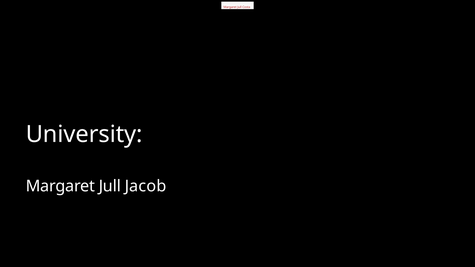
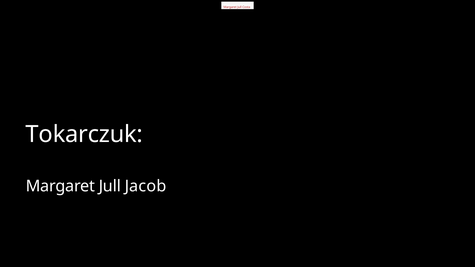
University: University -> Tokarczuk (84, 134)
